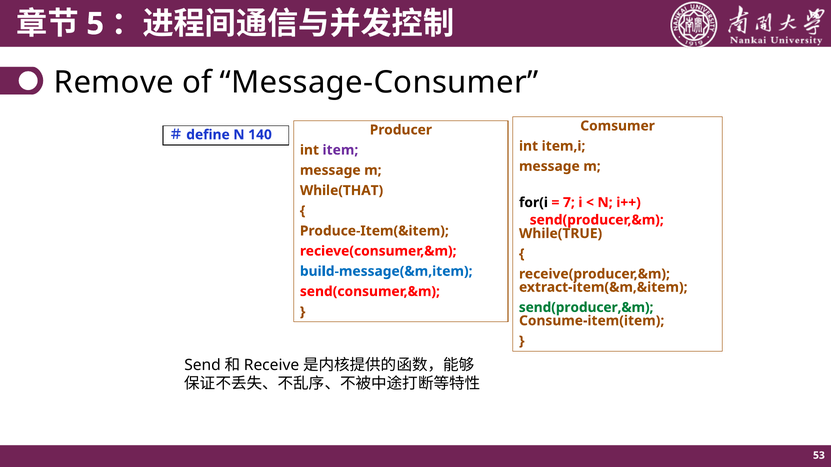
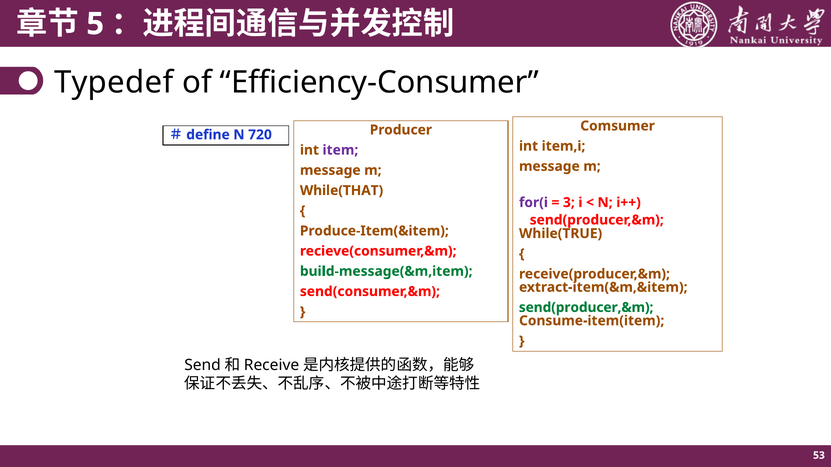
Remove: Remove -> Typedef (114, 82)
Message-Consumer: Message-Consumer -> Efficiency-Consumer (379, 82)
140: 140 -> 720 (260, 135)
for(i colour: black -> purple (533, 203)
7: 7 -> 3 (569, 203)
build-message(&m,item colour: blue -> green (386, 272)
